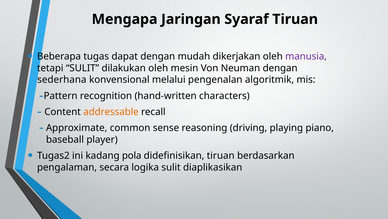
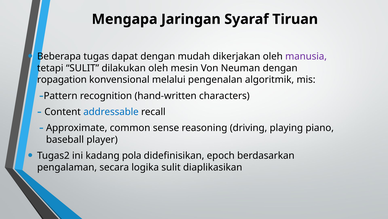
sederhana: sederhana -> ropagation (62, 79)
addressable colour: orange -> blue (111, 111)
didefinisikan tiruan: tiruan -> epoch (221, 155)
